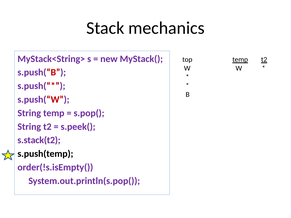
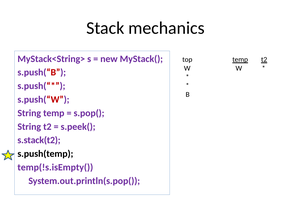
order(!s.isEmpty(: order(!s.isEmpty( -> temp(!s.isEmpty( (55, 167)
